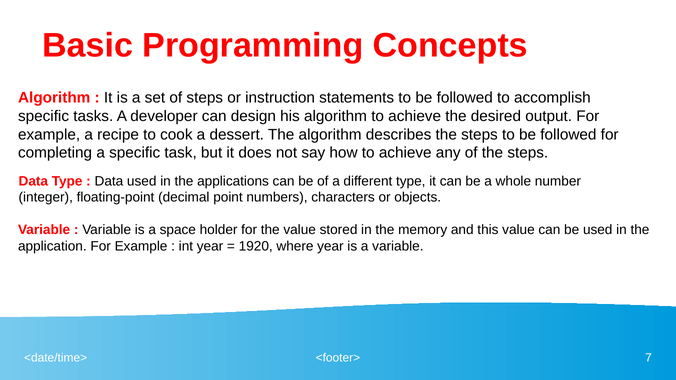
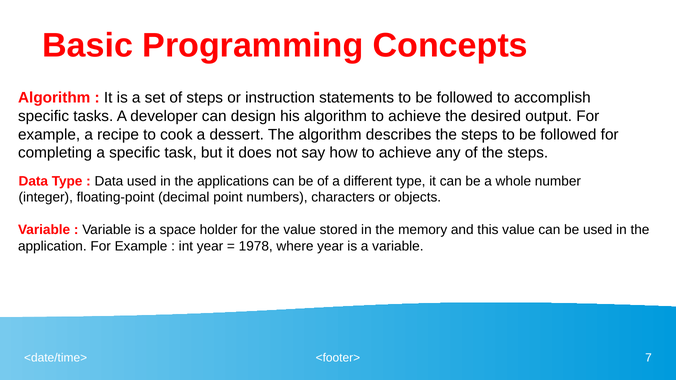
1920: 1920 -> 1978 (256, 246)
